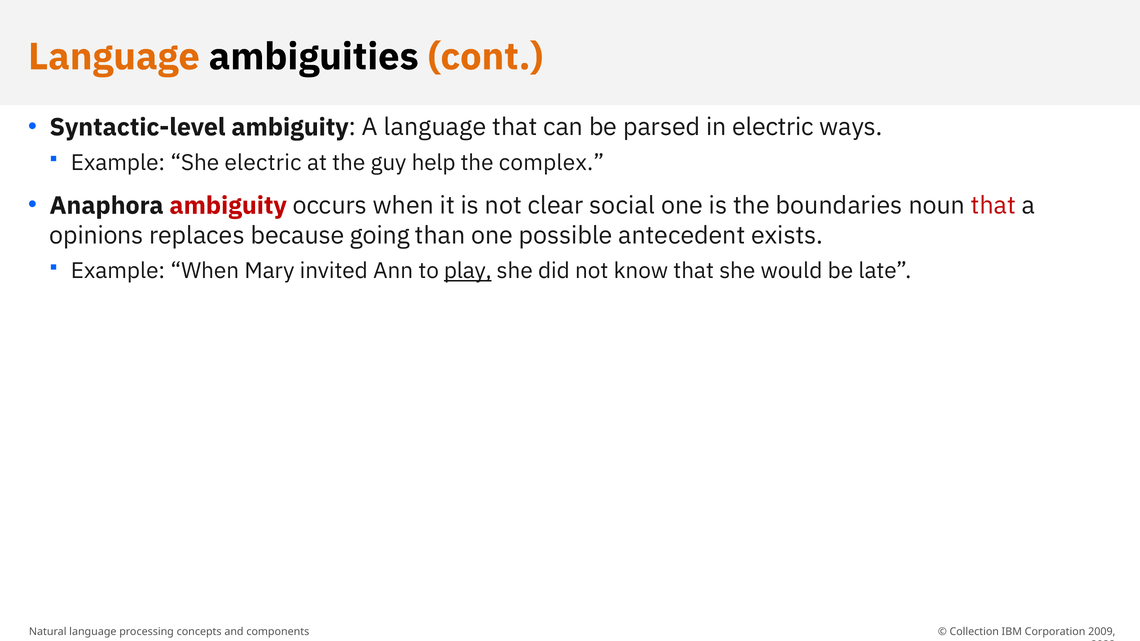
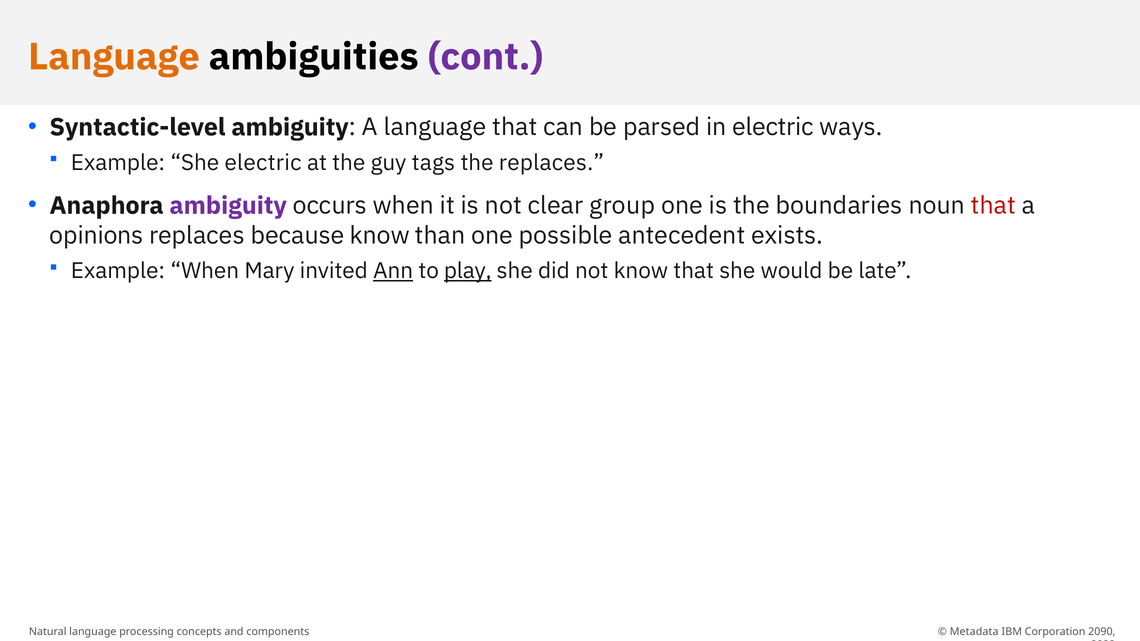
cont colour: orange -> purple (485, 57)
help: help -> tags (433, 163)
the complex: complex -> replaces (552, 163)
ambiguity colour: red -> purple (228, 206)
social: social -> group (622, 206)
because going: going -> know (380, 236)
Ann underline: none -> present (393, 271)
Collection: Collection -> Metadata (974, 632)
2009: 2009 -> 2090 (1102, 632)
